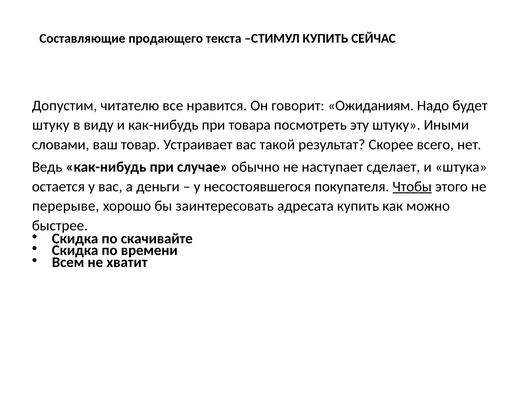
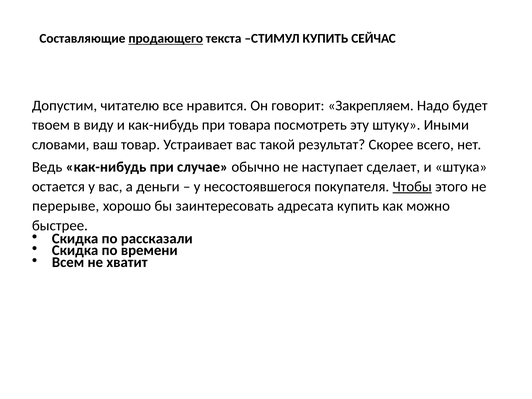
продающего underline: none -> present (166, 39)
Ожиданиям: Ожиданиям -> Закрепляем (371, 106)
штуку: штуку -> твоем (51, 125)
скачивайте: скачивайте -> рассказали (157, 239)
